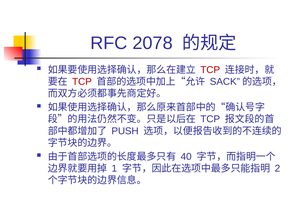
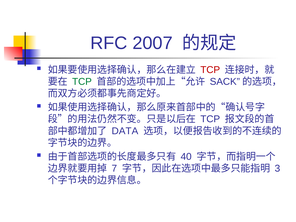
2078: 2078 -> 2007 (153, 43)
TCP colour: red -> green (82, 82)
PUSH: PUSH -> DATA (125, 131)
1: 1 -> 7 (114, 168)
2: 2 -> 3 (277, 168)
